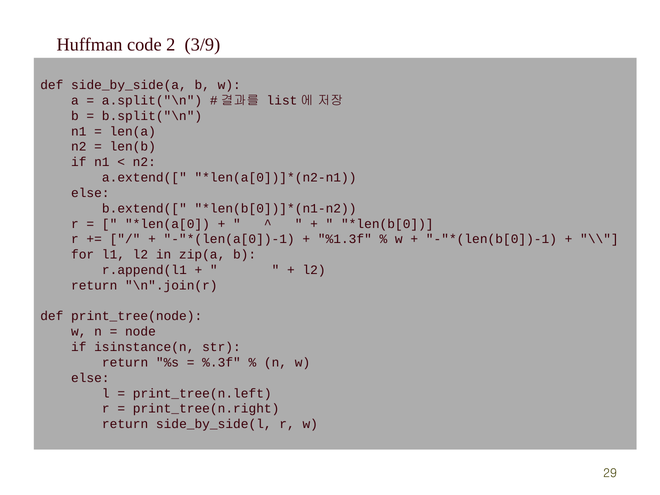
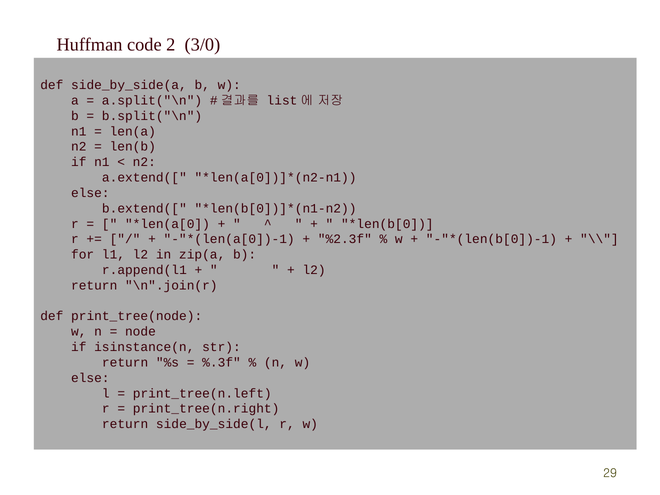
3/9: 3/9 -> 3/0 (202, 45)
%1.3f: %1.3f -> %2.3f (345, 239)
